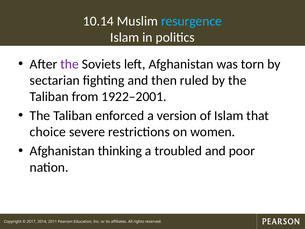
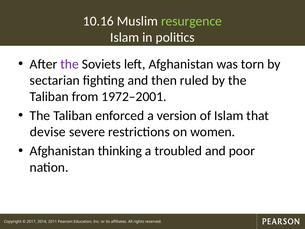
10.14: 10.14 -> 10.16 (98, 21)
resurgence colour: light blue -> light green (191, 21)
1922–2001: 1922–2001 -> 1972–2001 (134, 97)
choice: choice -> devise (48, 132)
